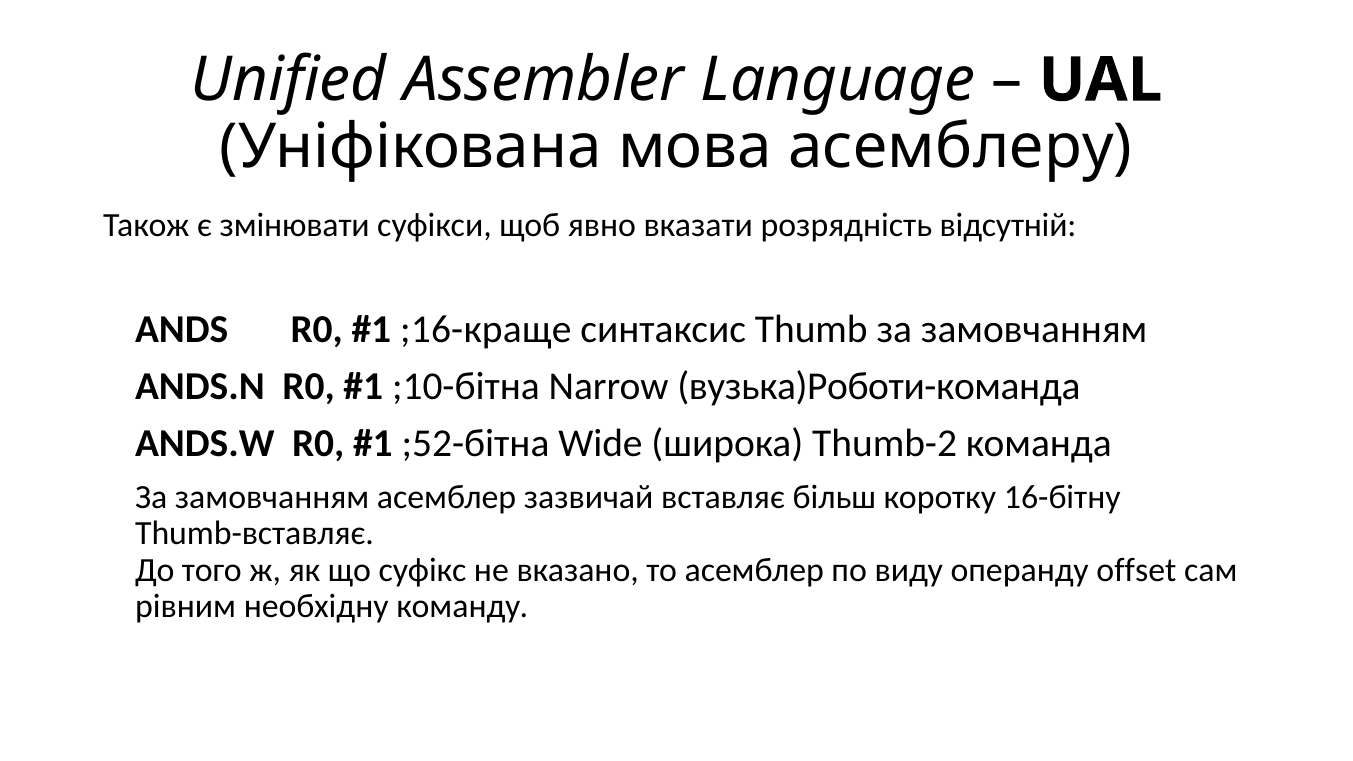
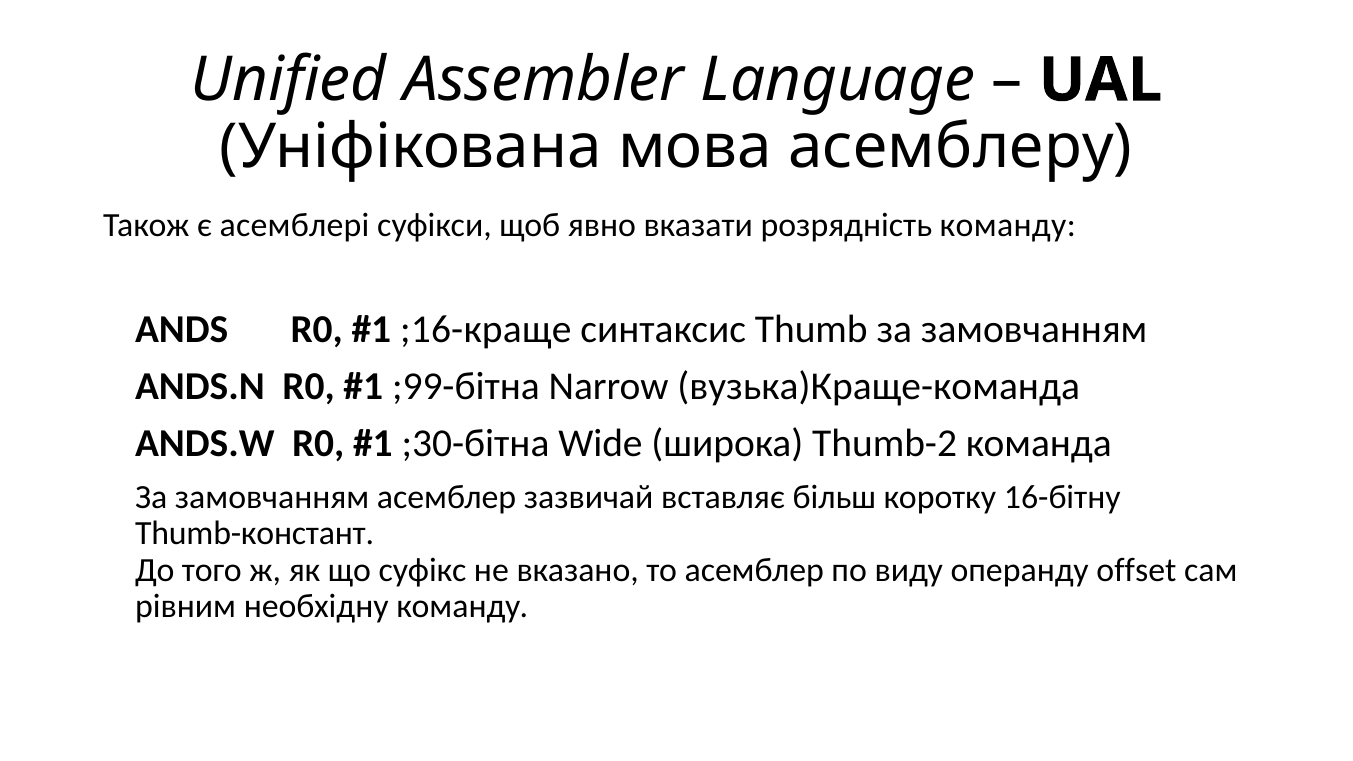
змінювати: змінювати -> асемблері (295, 226)
розрядність відсутній: відсутній -> команду (1008, 226)
;10-бітна: ;10-бітна -> ;99-бітна (466, 387)
вузька)Роботи-команда: вузька)Роботи-команда -> вузька)Краще-команда (879, 387)
;52-бітна: ;52-бітна -> ;30-бітна (476, 443)
Thumb-вставляє: Thumb-вставляє -> Thumb-констант (255, 533)
